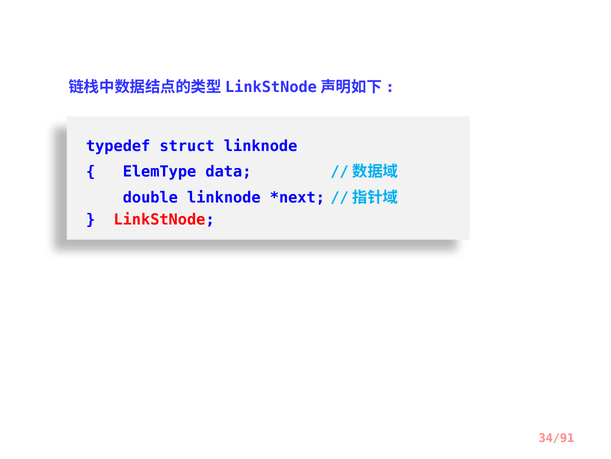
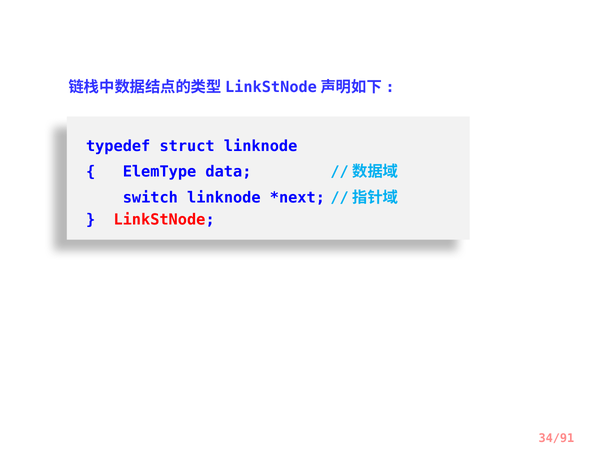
double: double -> switch (150, 197)
